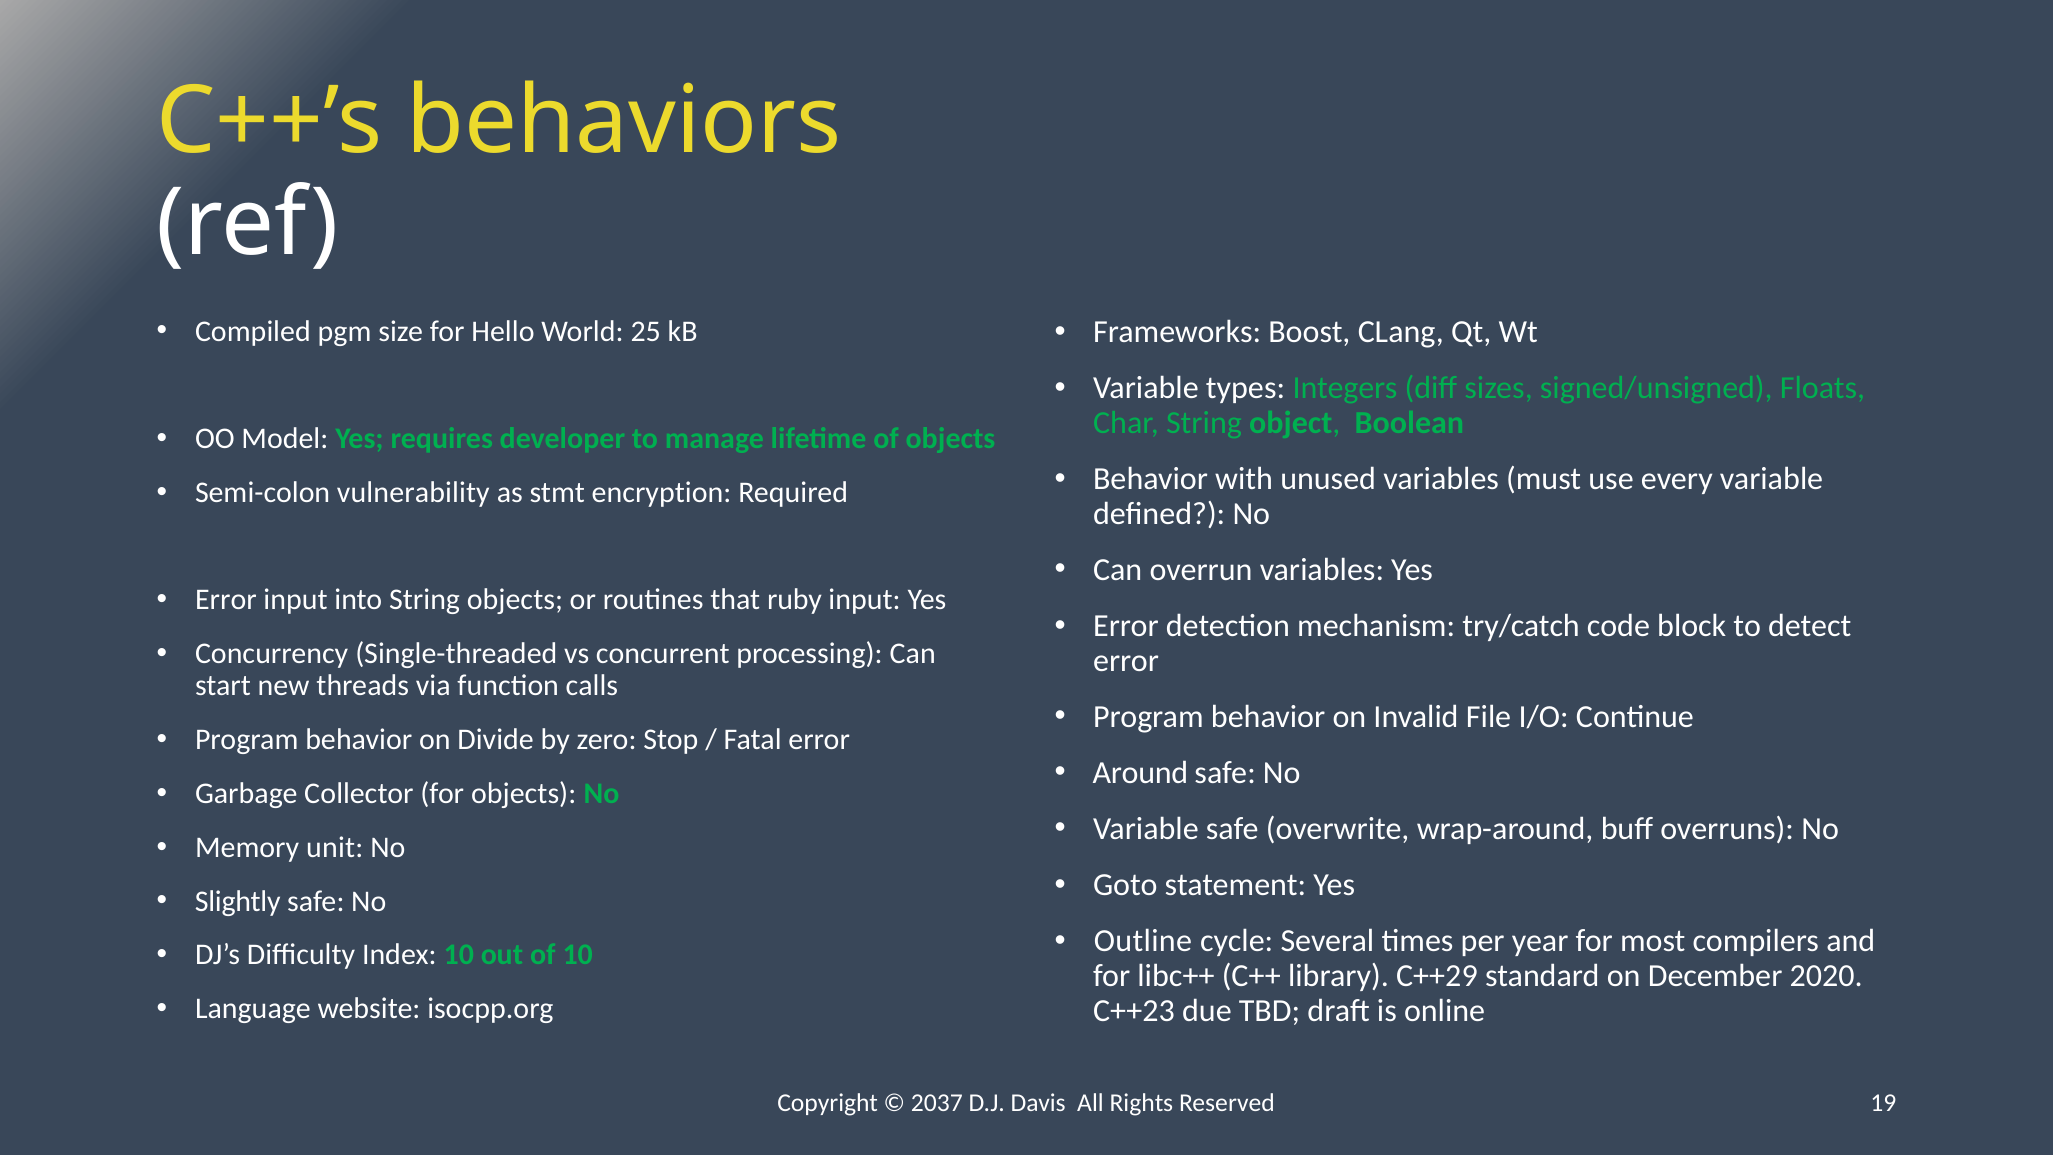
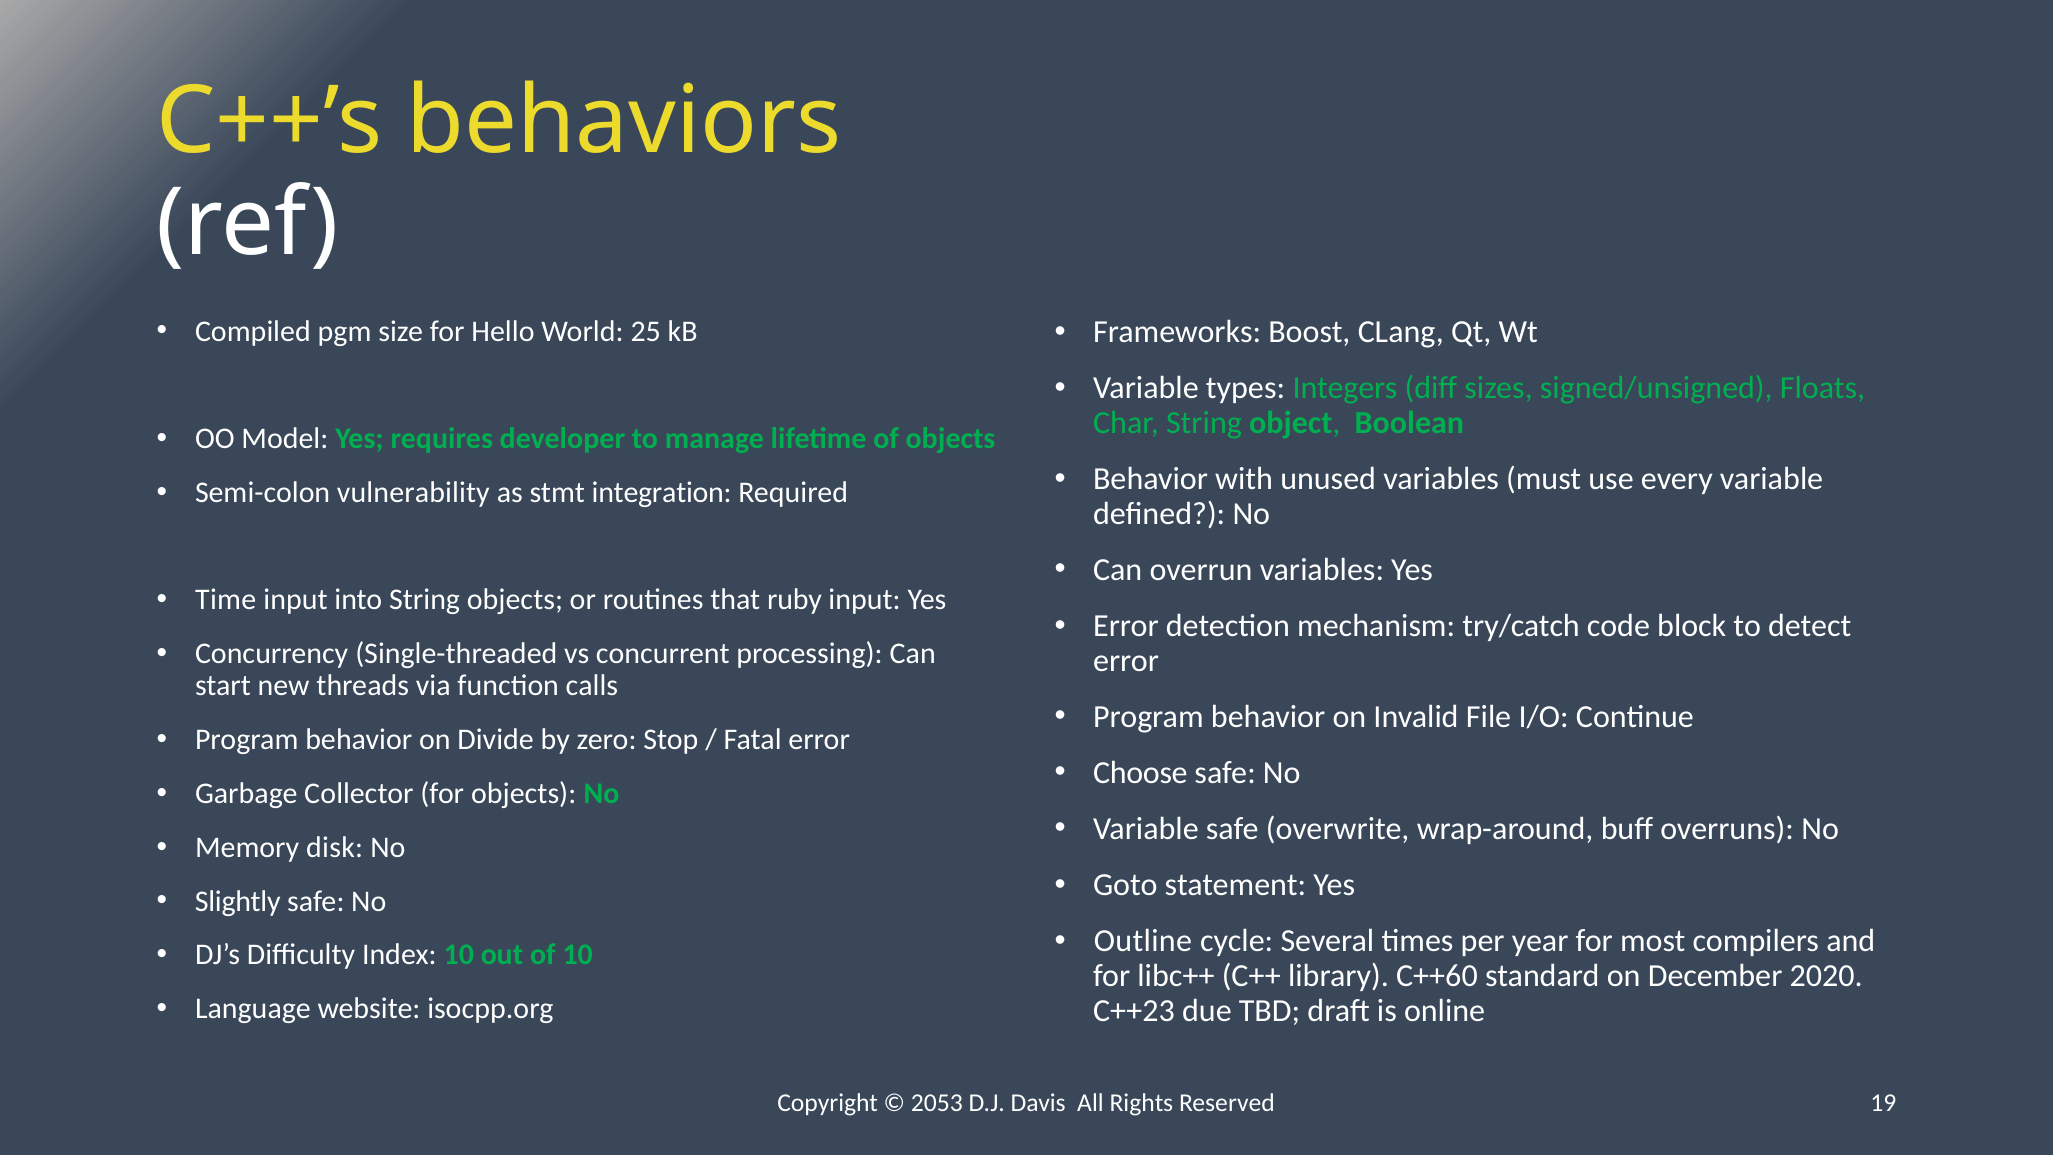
encryption: encryption -> integration (662, 492)
Error: Error -> Time (226, 600)
Around: Around -> Choose (1140, 773)
unit: unit -> disk (335, 847)
C++29: C++29 -> C++60 (1437, 976)
2037: 2037 -> 2053 (937, 1103)
